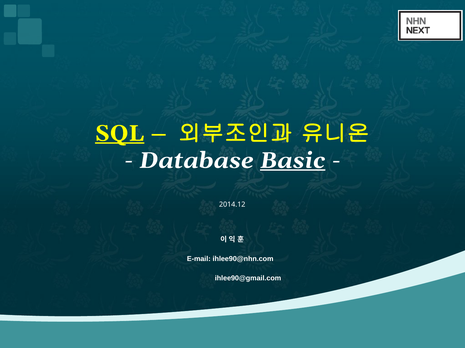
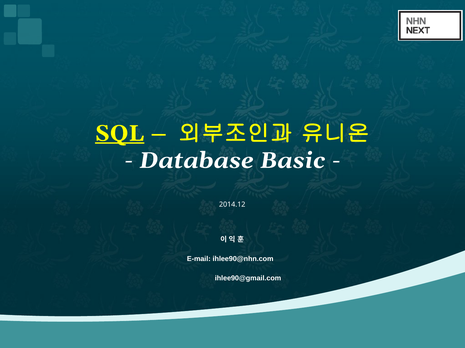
Basic underline: present -> none (293, 161)
